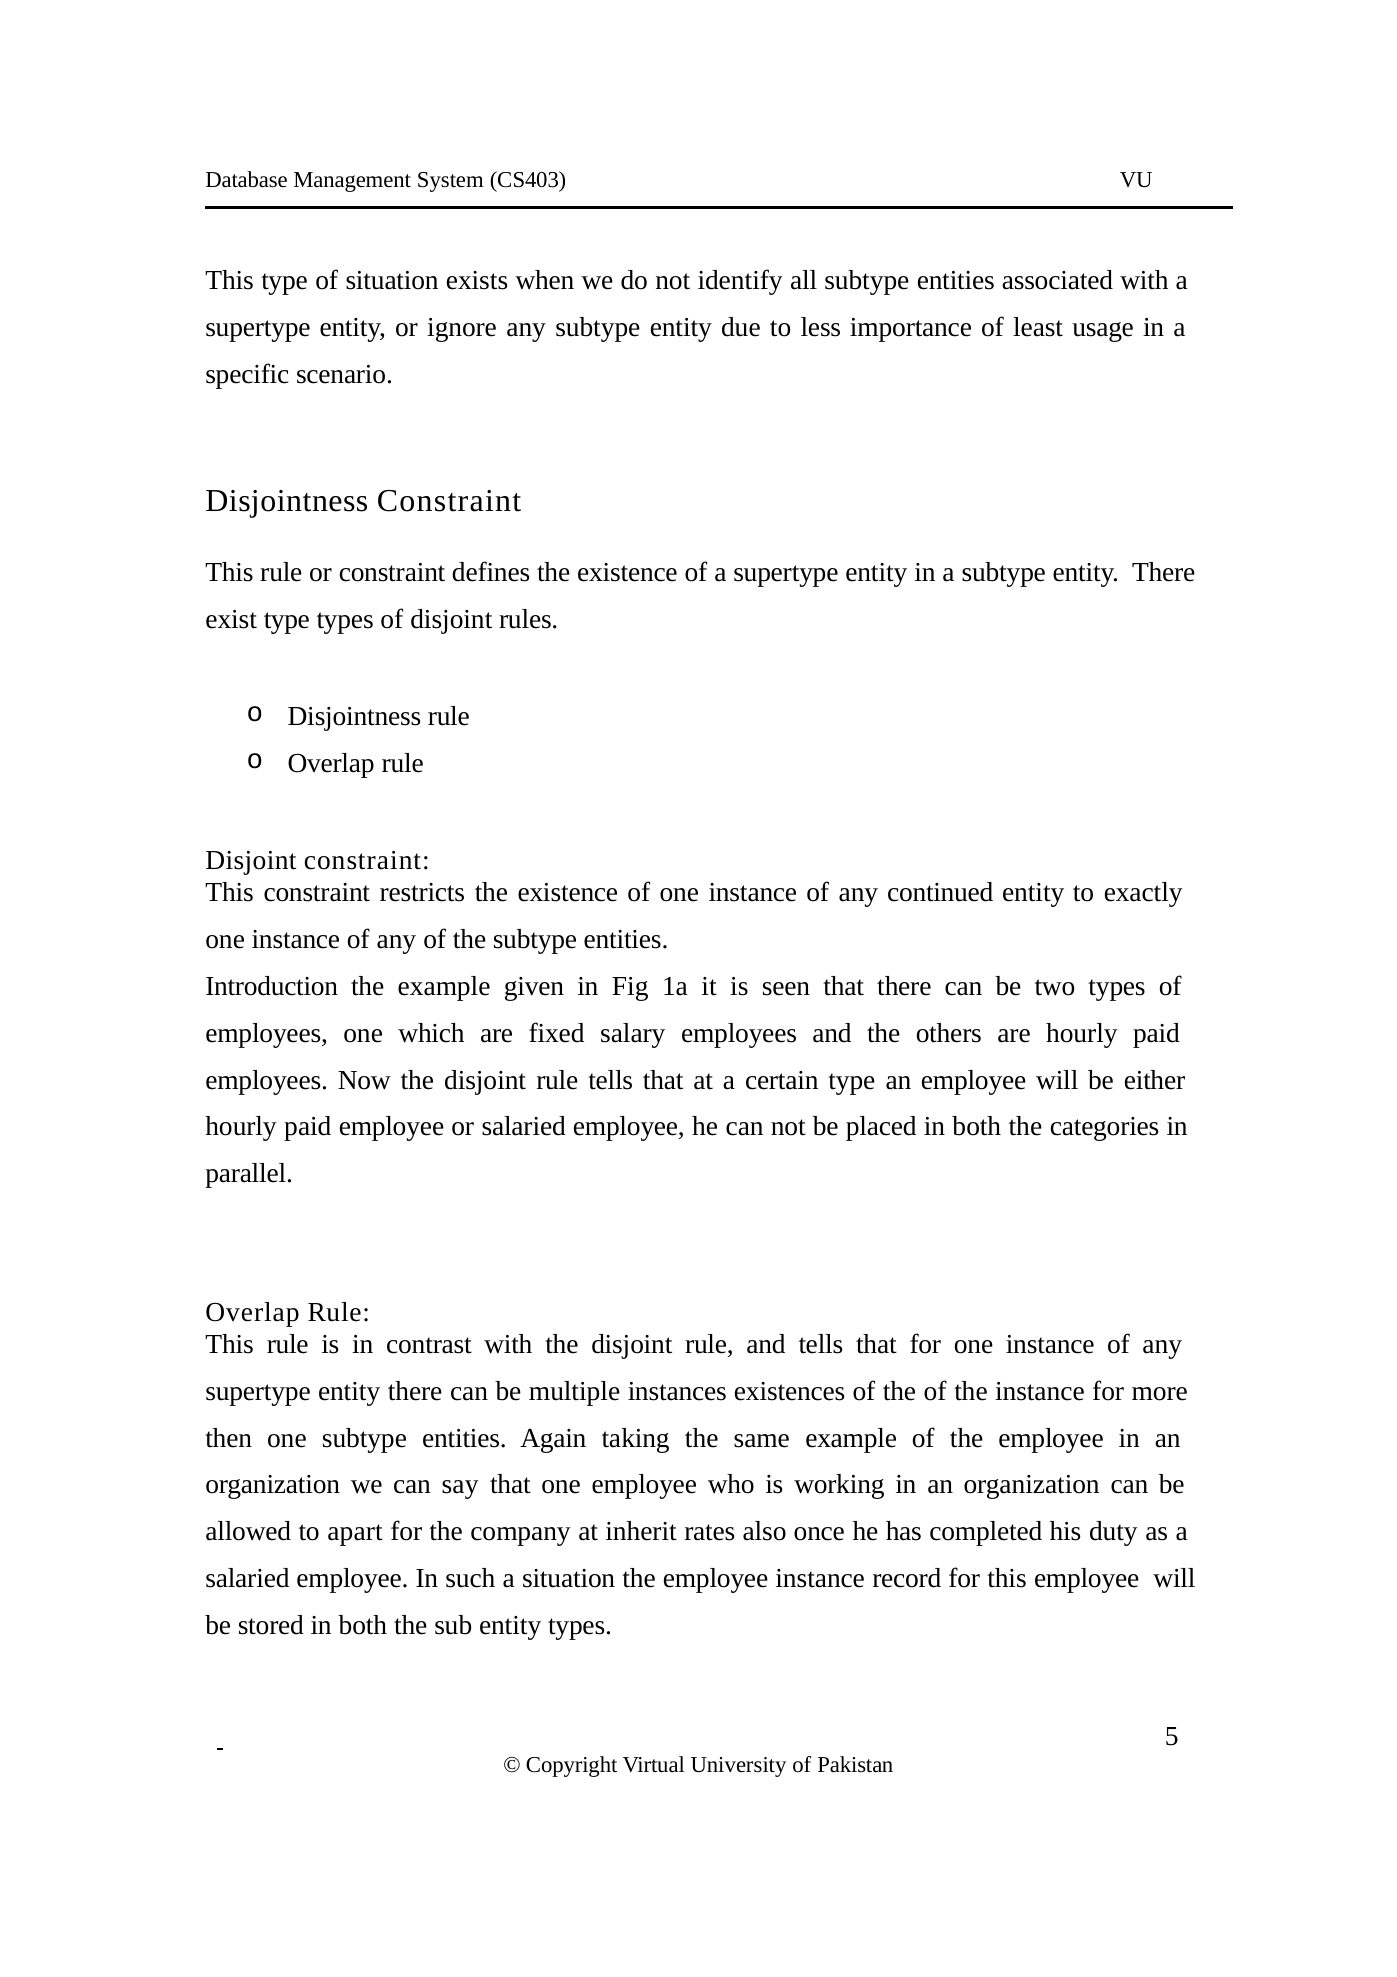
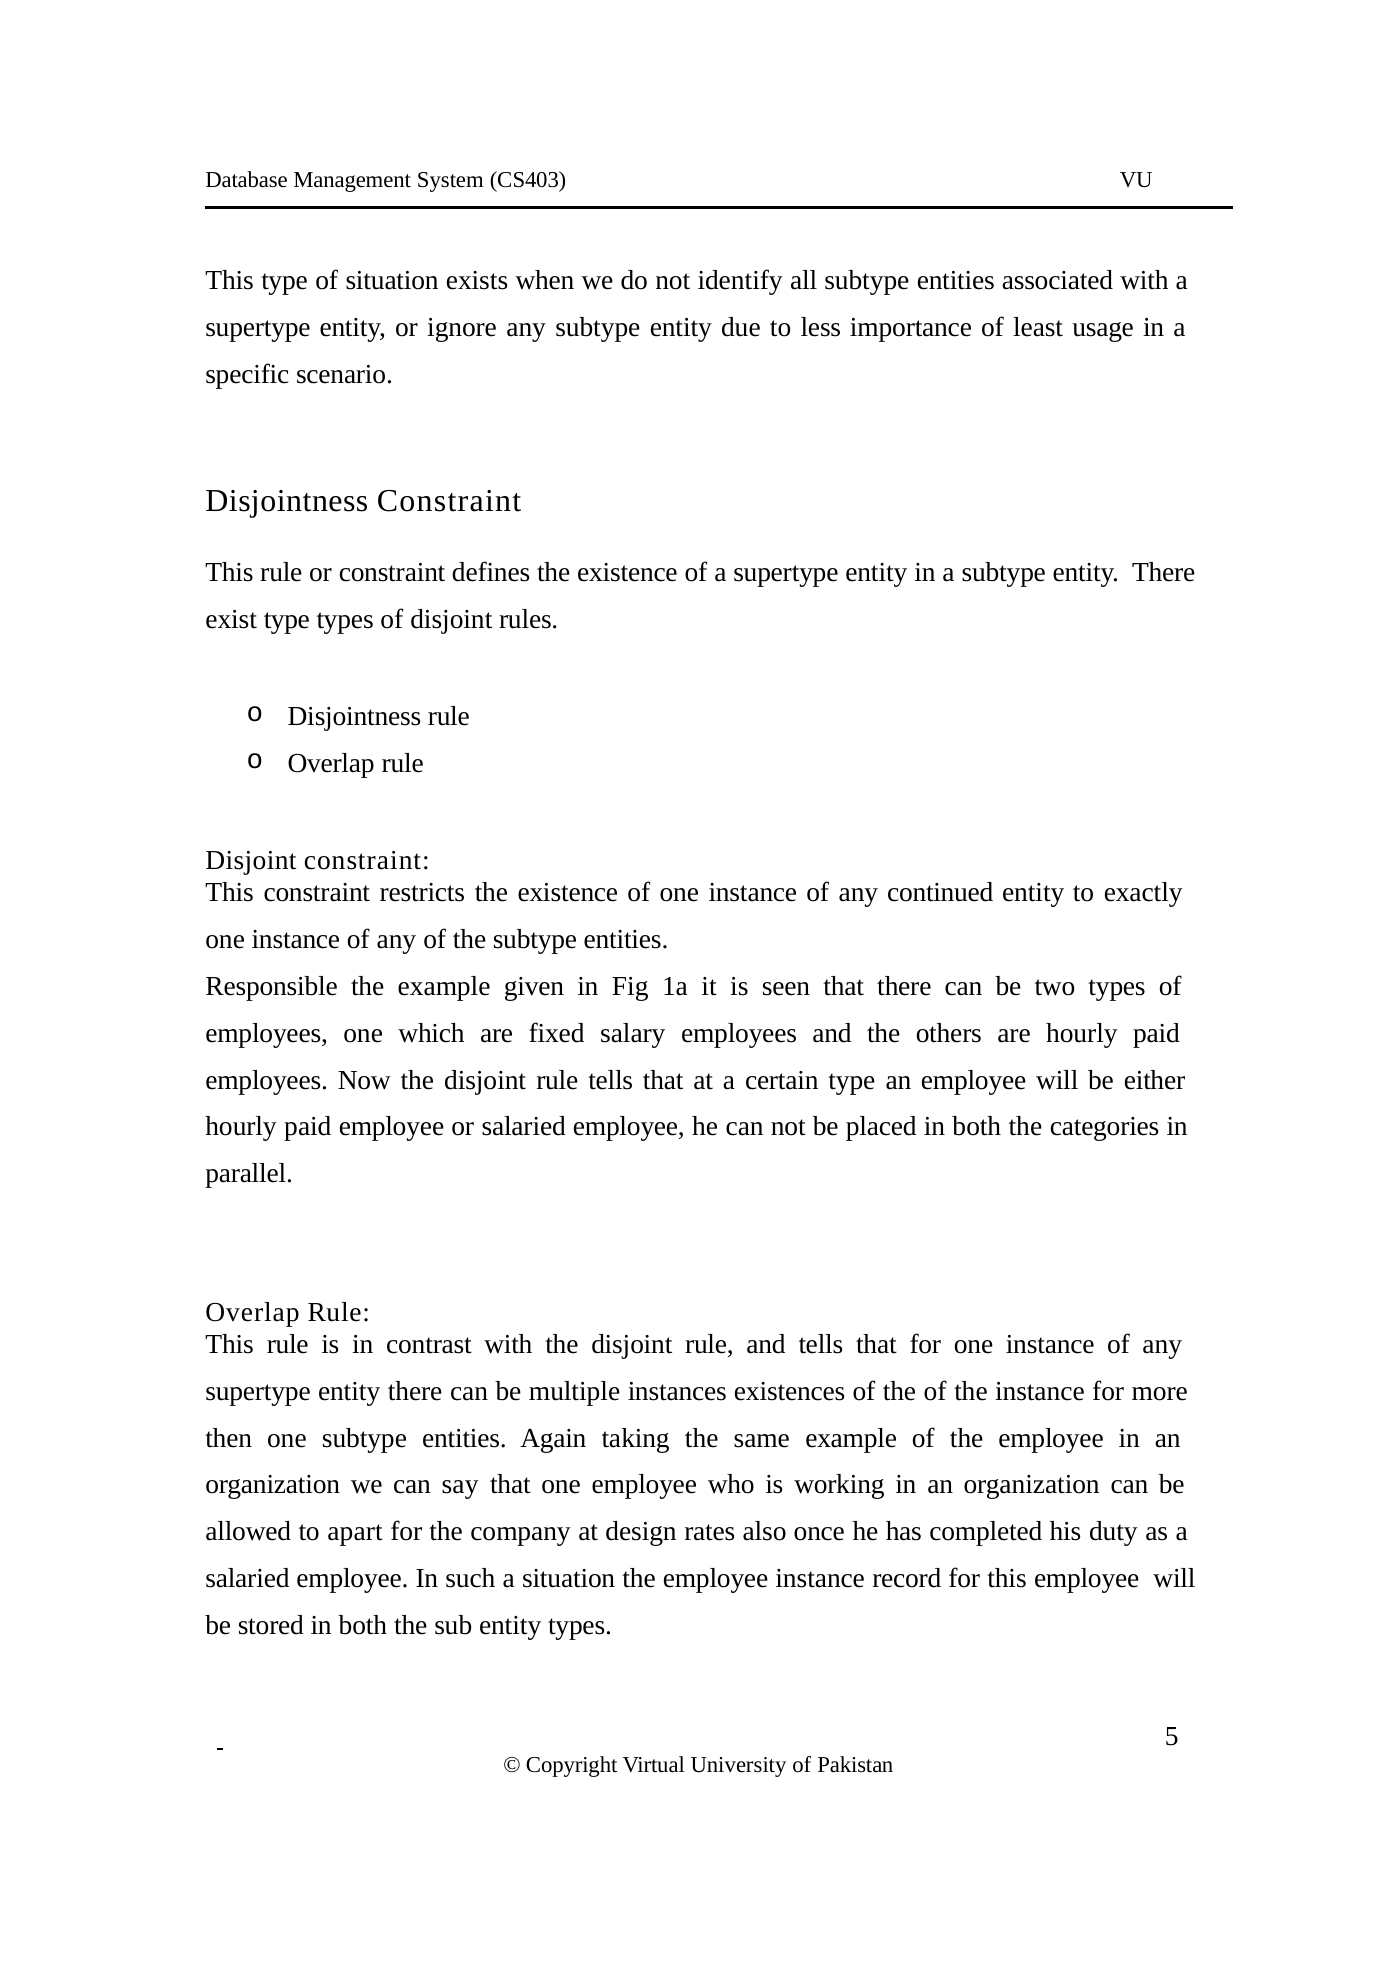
Introduction: Introduction -> Responsible (272, 986)
inherit: inherit -> design (641, 1532)
